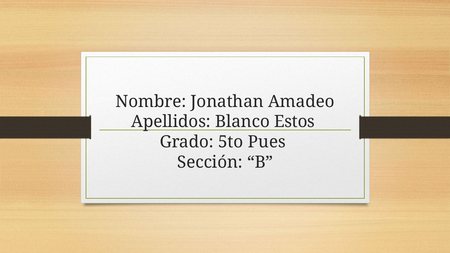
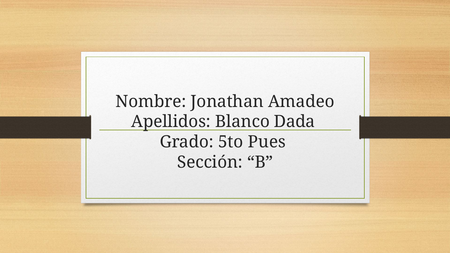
Estos: Estos -> Dada (294, 122)
